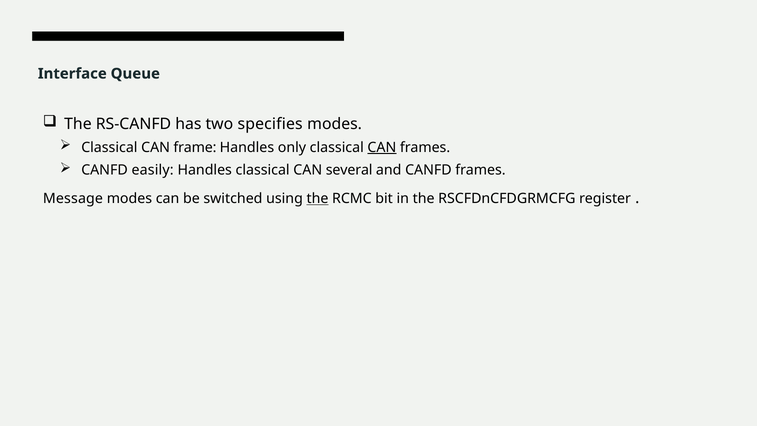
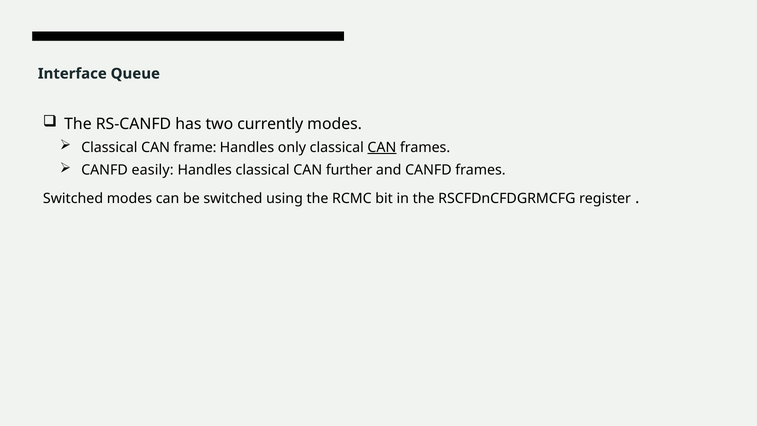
specifies: specifies -> currently (270, 124)
several: several -> further (349, 170)
Message: Message -> Switched (73, 199)
the underline: present -> none (317, 199)
